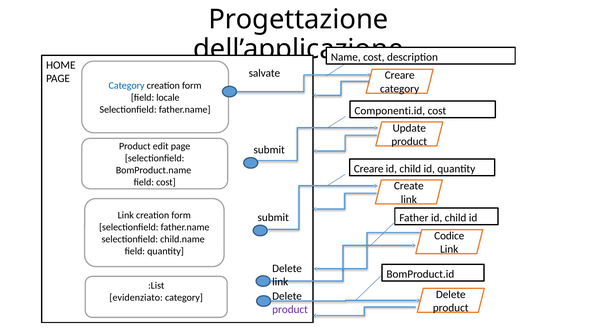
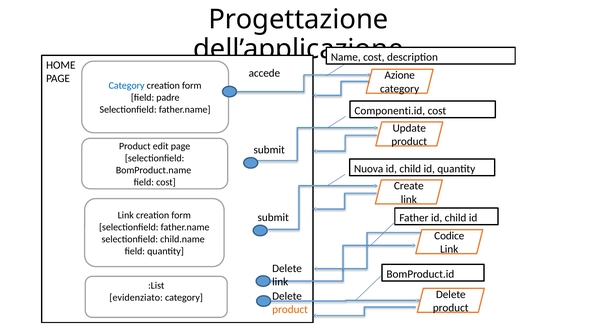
salvate: salvate -> accede (264, 73)
Creare: Creare -> Azione (400, 75)
locale: locale -> padre (168, 98)
Creare: Creare -> Nuova (369, 169)
product colour: purple -> orange (290, 309)
